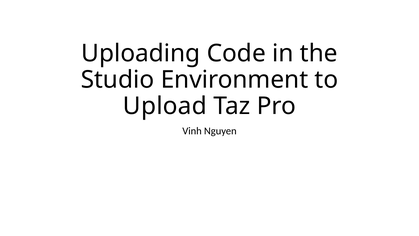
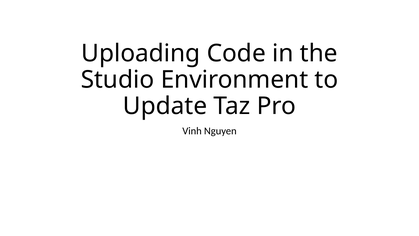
Upload: Upload -> Update (165, 106)
